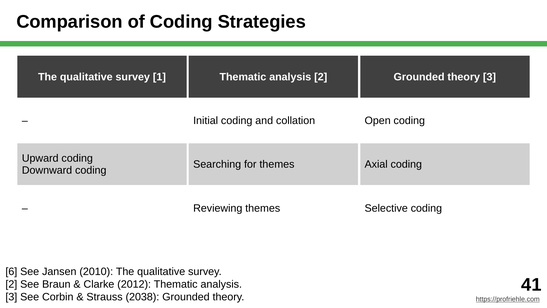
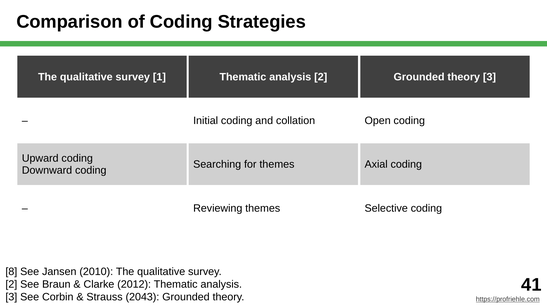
6: 6 -> 8 (11, 271)
2038: 2038 -> 2043 (142, 297)
